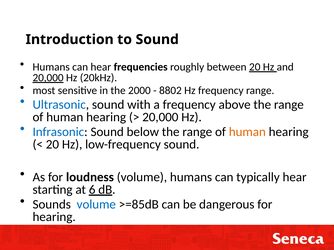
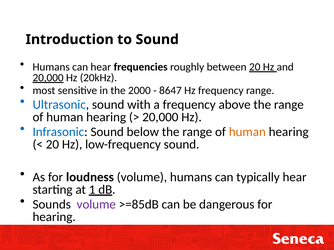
8802: 8802 -> 8647 (170, 91)
at 6: 6 -> 1 (92, 190)
volume colour: blue -> purple (96, 205)
